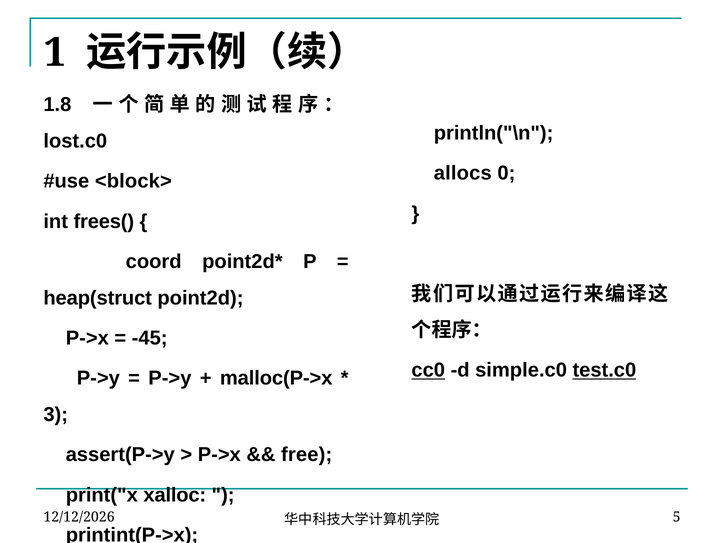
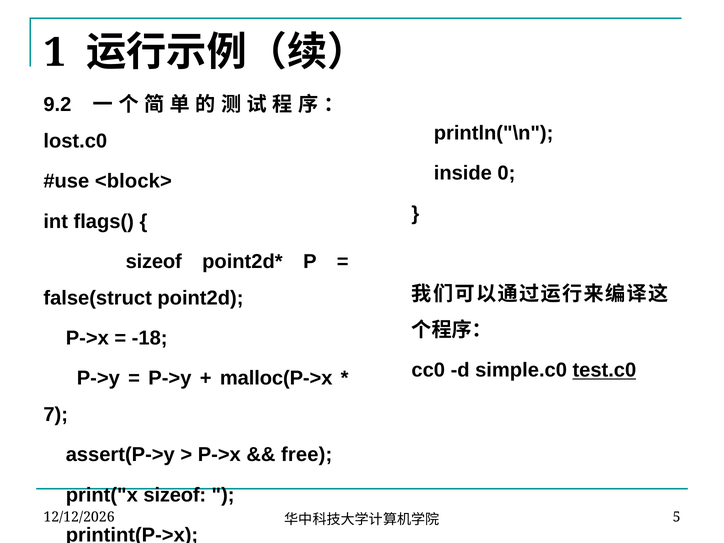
1.8: 1.8 -> 9.2 (57, 105)
allocs: allocs -> inside (463, 173)
frees(: frees( -> flags( (104, 221)
coord: coord -> sizeof (154, 262)
heap(struct: heap(struct -> false(struct (98, 298)
-45: -45 -> -18 (150, 338)
cc0 underline: present -> none (428, 370)
3: 3 -> 7 (56, 415)
print("x xalloc: xalloc -> sizeof (175, 495)
